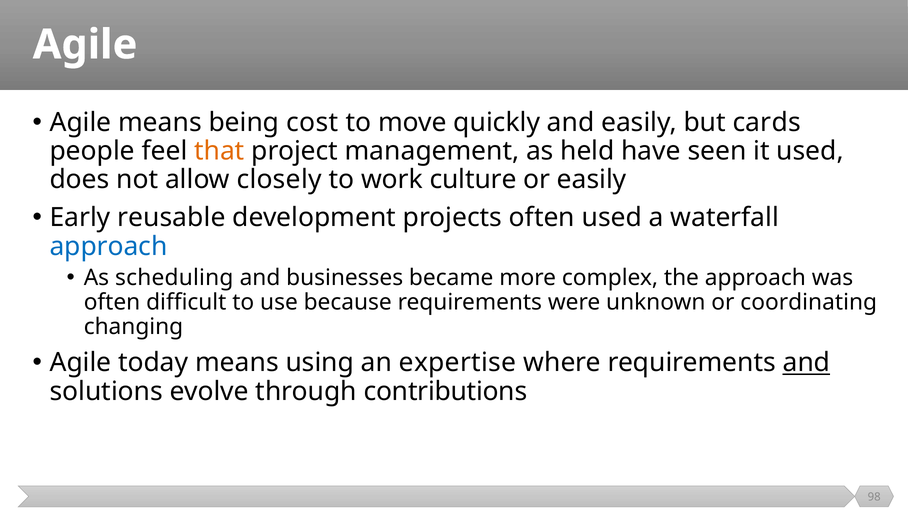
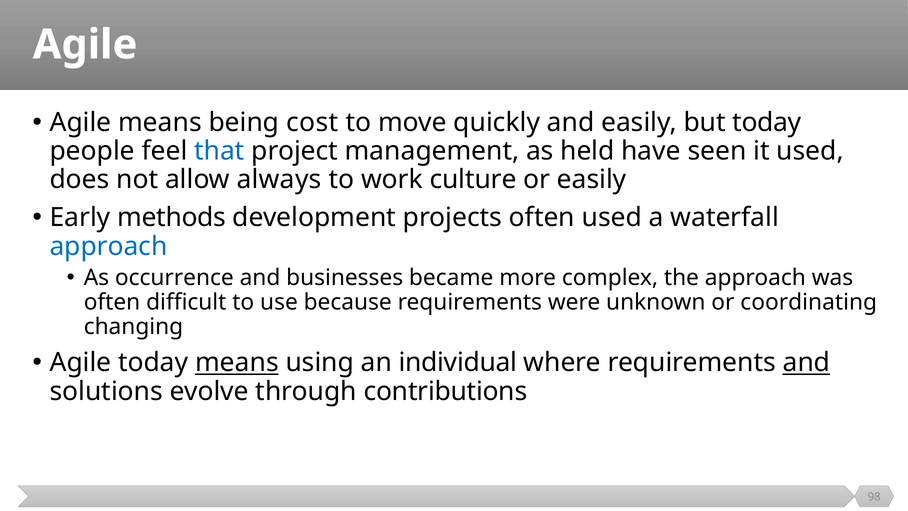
but cards: cards -> today (767, 122)
that colour: orange -> blue (219, 151)
closely: closely -> always (279, 180)
reusable: reusable -> methods (172, 218)
scheduling: scheduling -> occurrence (174, 278)
means underline: none -> present (237, 363)
expertise: expertise -> individual (458, 363)
